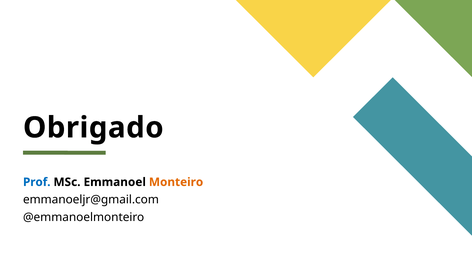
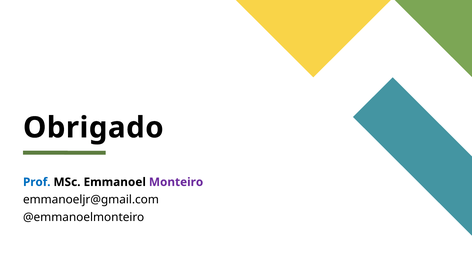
Monteiro colour: orange -> purple (176, 182)
